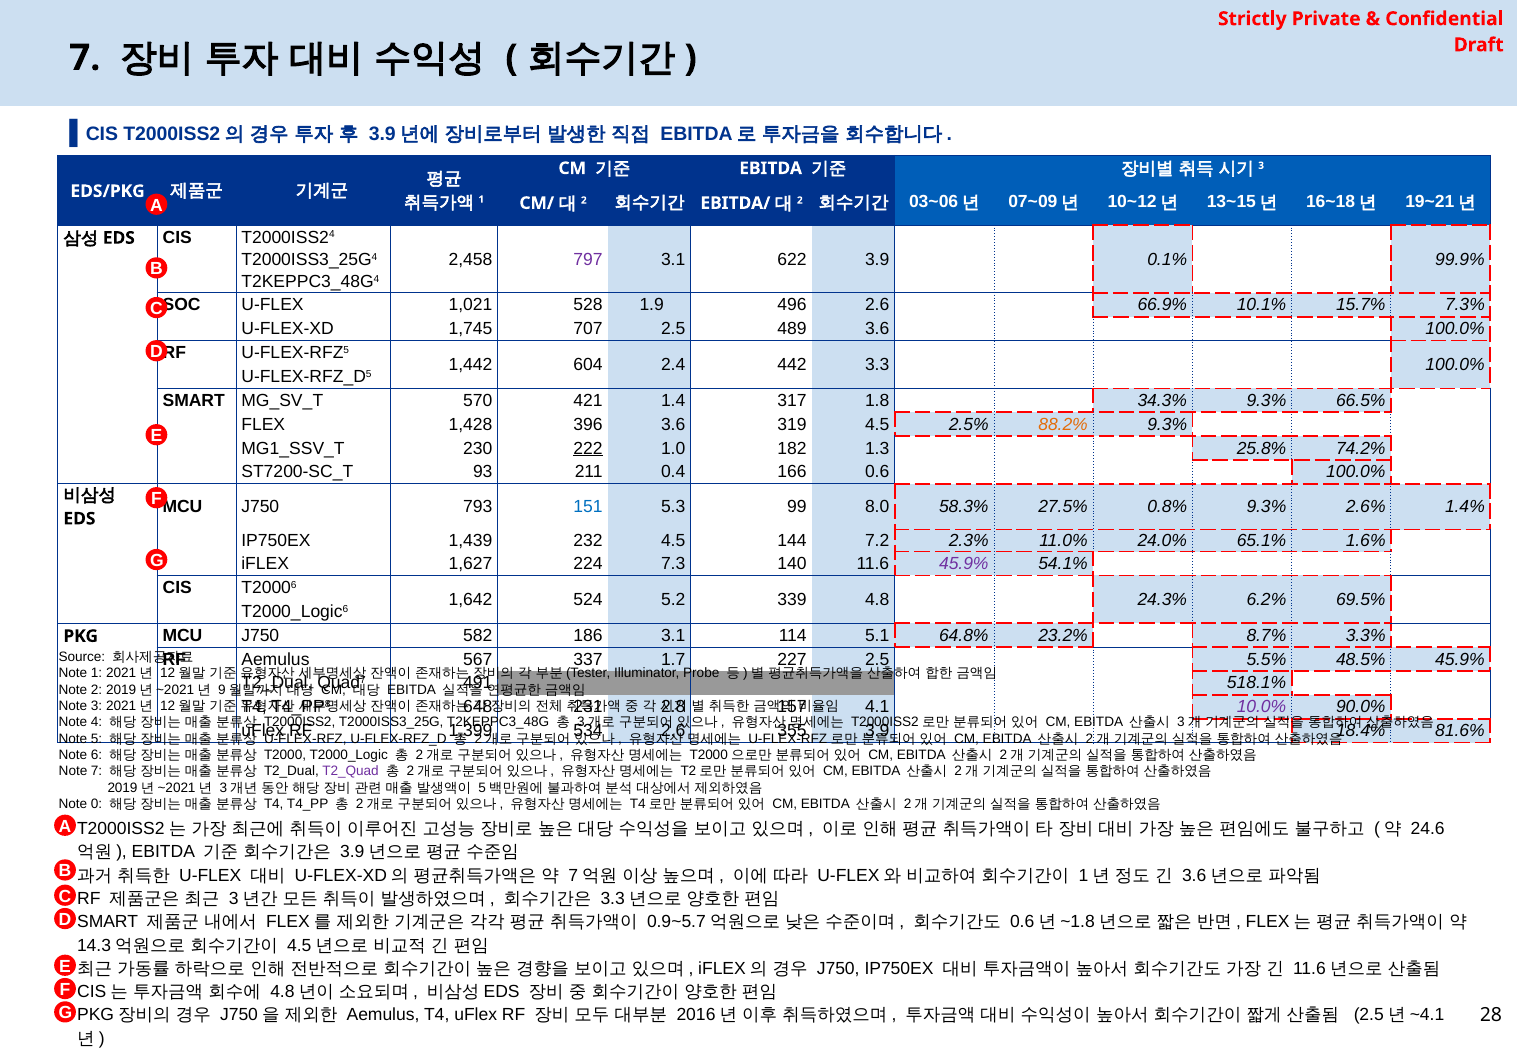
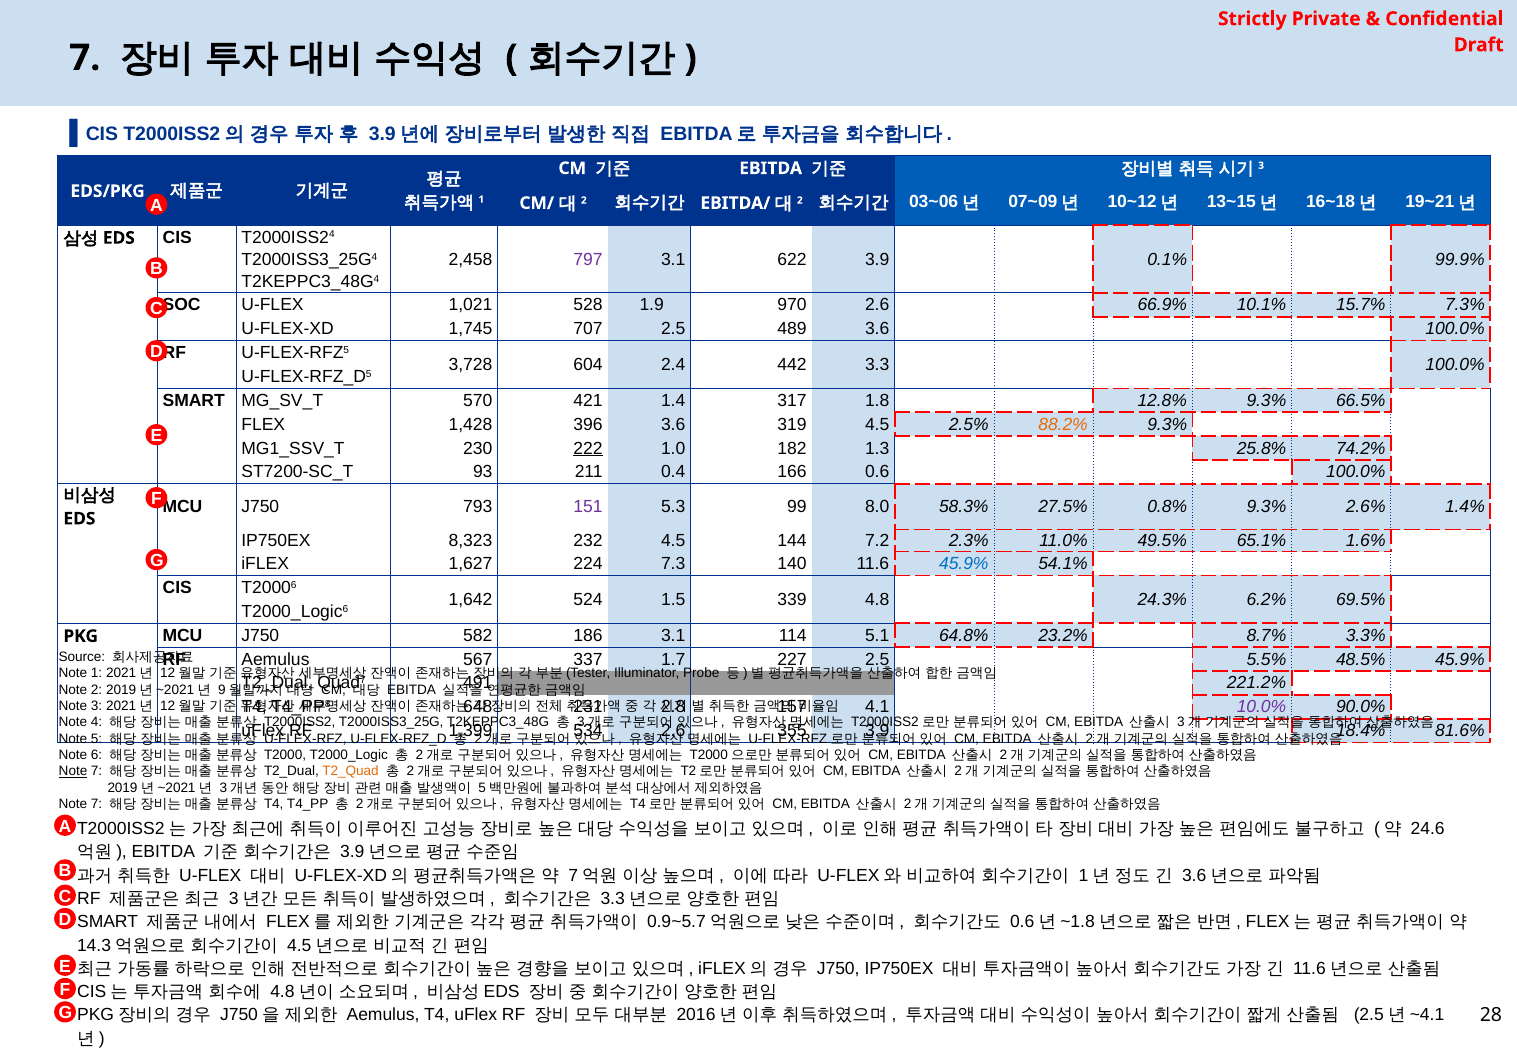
496: 496 -> 970 (792, 305)
1,442: 1,442 -> 3,728 (471, 365)
34.3%: 34.3% -> 12.8% (1162, 401)
151 colour: blue -> purple (588, 507)
1,439: 1,439 -> 8,323 (471, 541)
24.0%: 24.0% -> 49.5% (1162, 541)
45.9% colour: purple -> blue (964, 564)
5.2: 5.2 -> 1.5 (673, 600)
518.1%: 518.1% -> 221.2% (1257, 683)
Note underline: none -> present (73, 771)
T2_Quad colour: purple -> orange (351, 771)
0: 0 -> 7 (97, 804)
